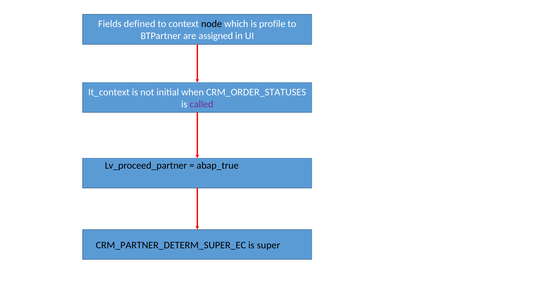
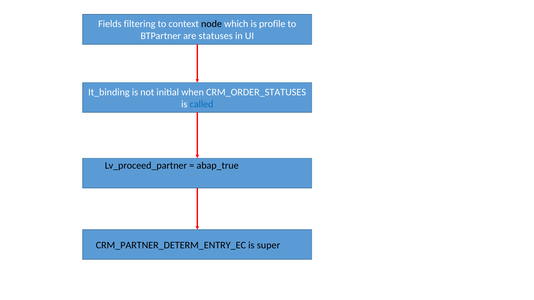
defined: defined -> filtering (140, 24)
assigned: assigned -> statuses (216, 36)
It_context: It_context -> It_binding (109, 92)
called colour: purple -> blue (202, 104)
CRM_PARTNER_DETERM_SUPER_EC: CRM_PARTNER_DETERM_SUPER_EC -> CRM_PARTNER_DETERM_ENTRY_EC (171, 245)
